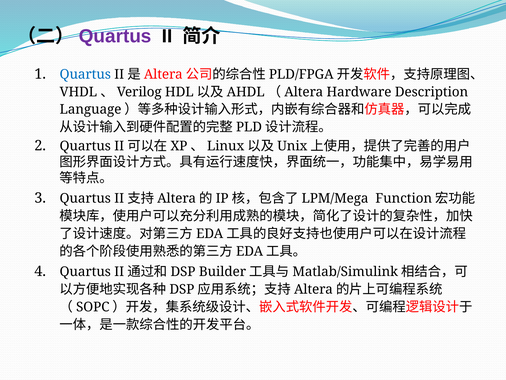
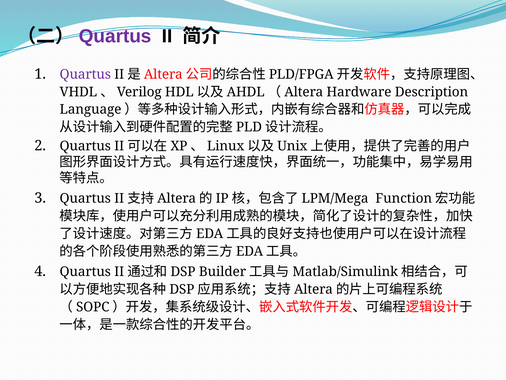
Quartus colour: blue -> purple (85, 74)
